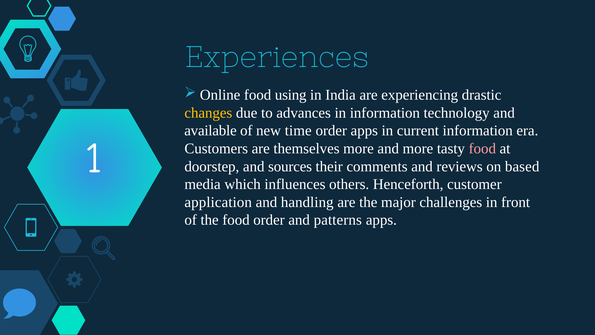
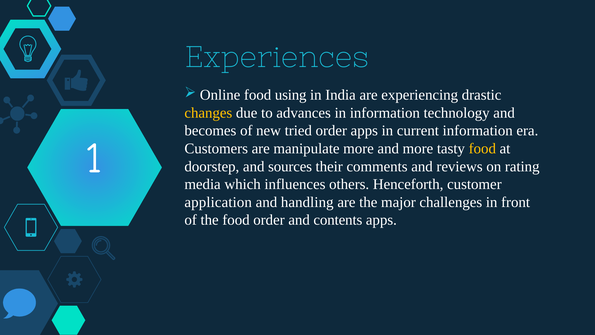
available: available -> becomes (210, 131)
time: time -> tried (298, 131)
themselves: themselves -> manipulate (307, 148)
food colour: pink -> yellow (482, 148)
based: based -> rating (522, 166)
patterns: patterns -> contents (338, 220)
